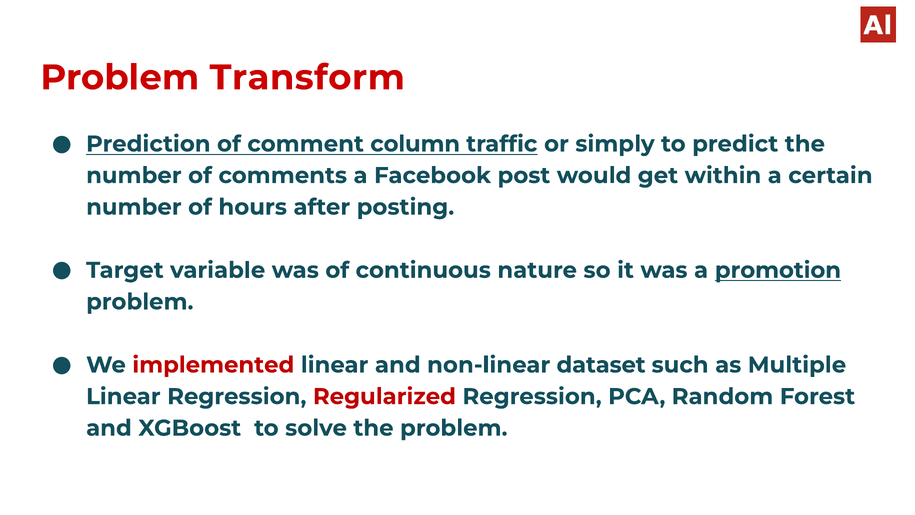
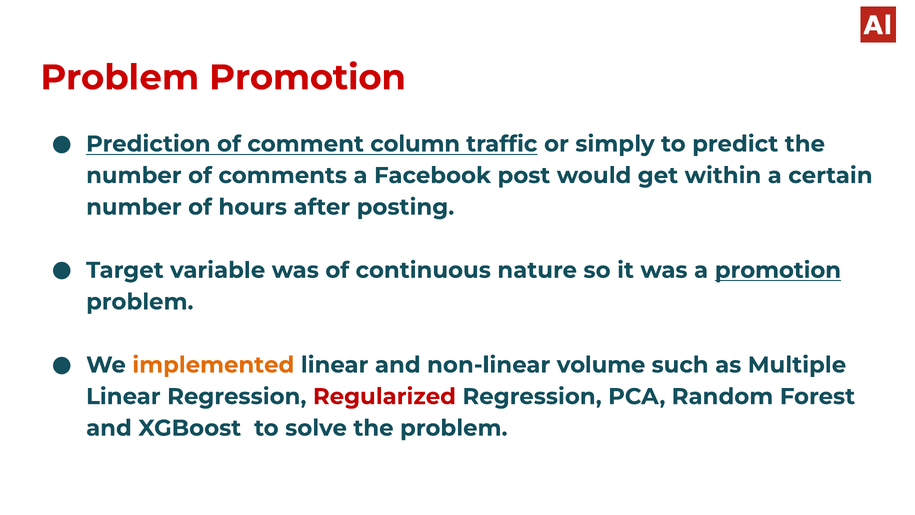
Problem Transform: Transform -> Promotion (308, 78)
implemented colour: red -> orange (213, 365)
dataset: dataset -> volume (601, 365)
